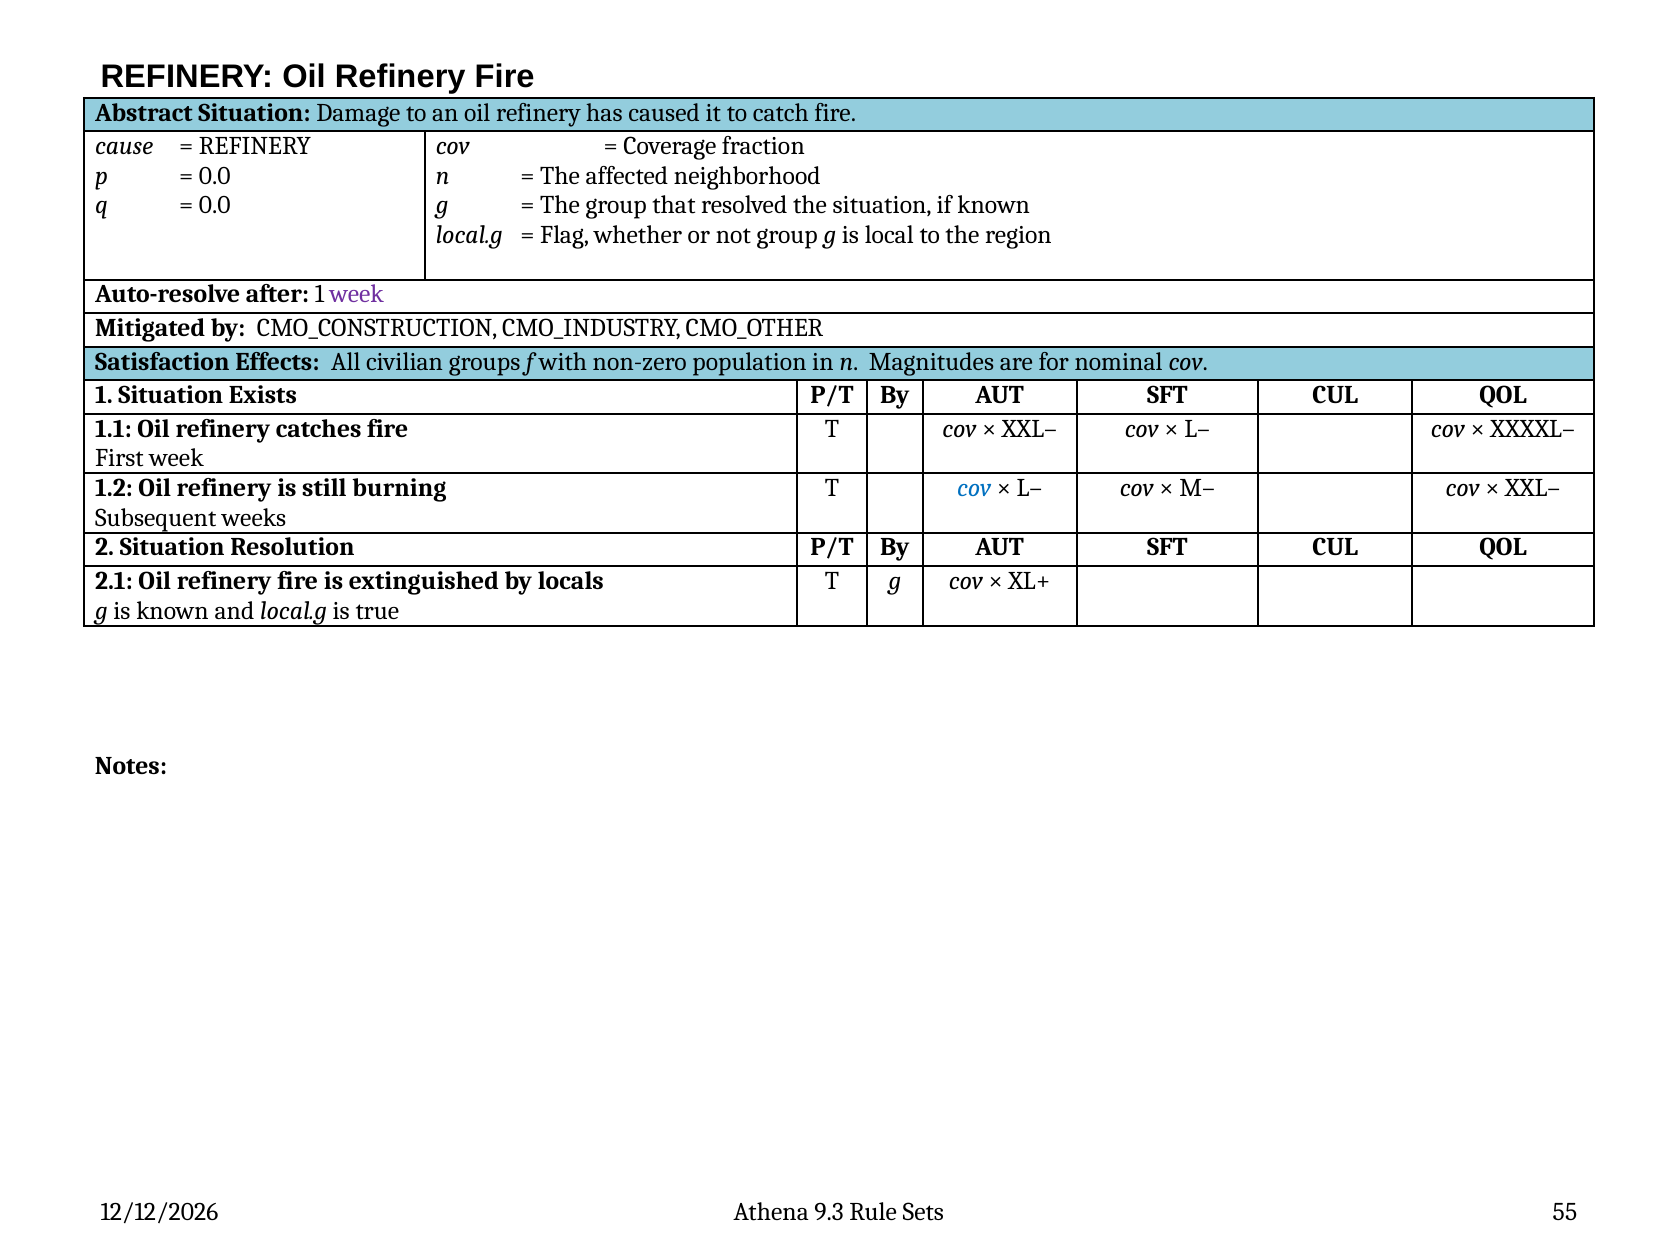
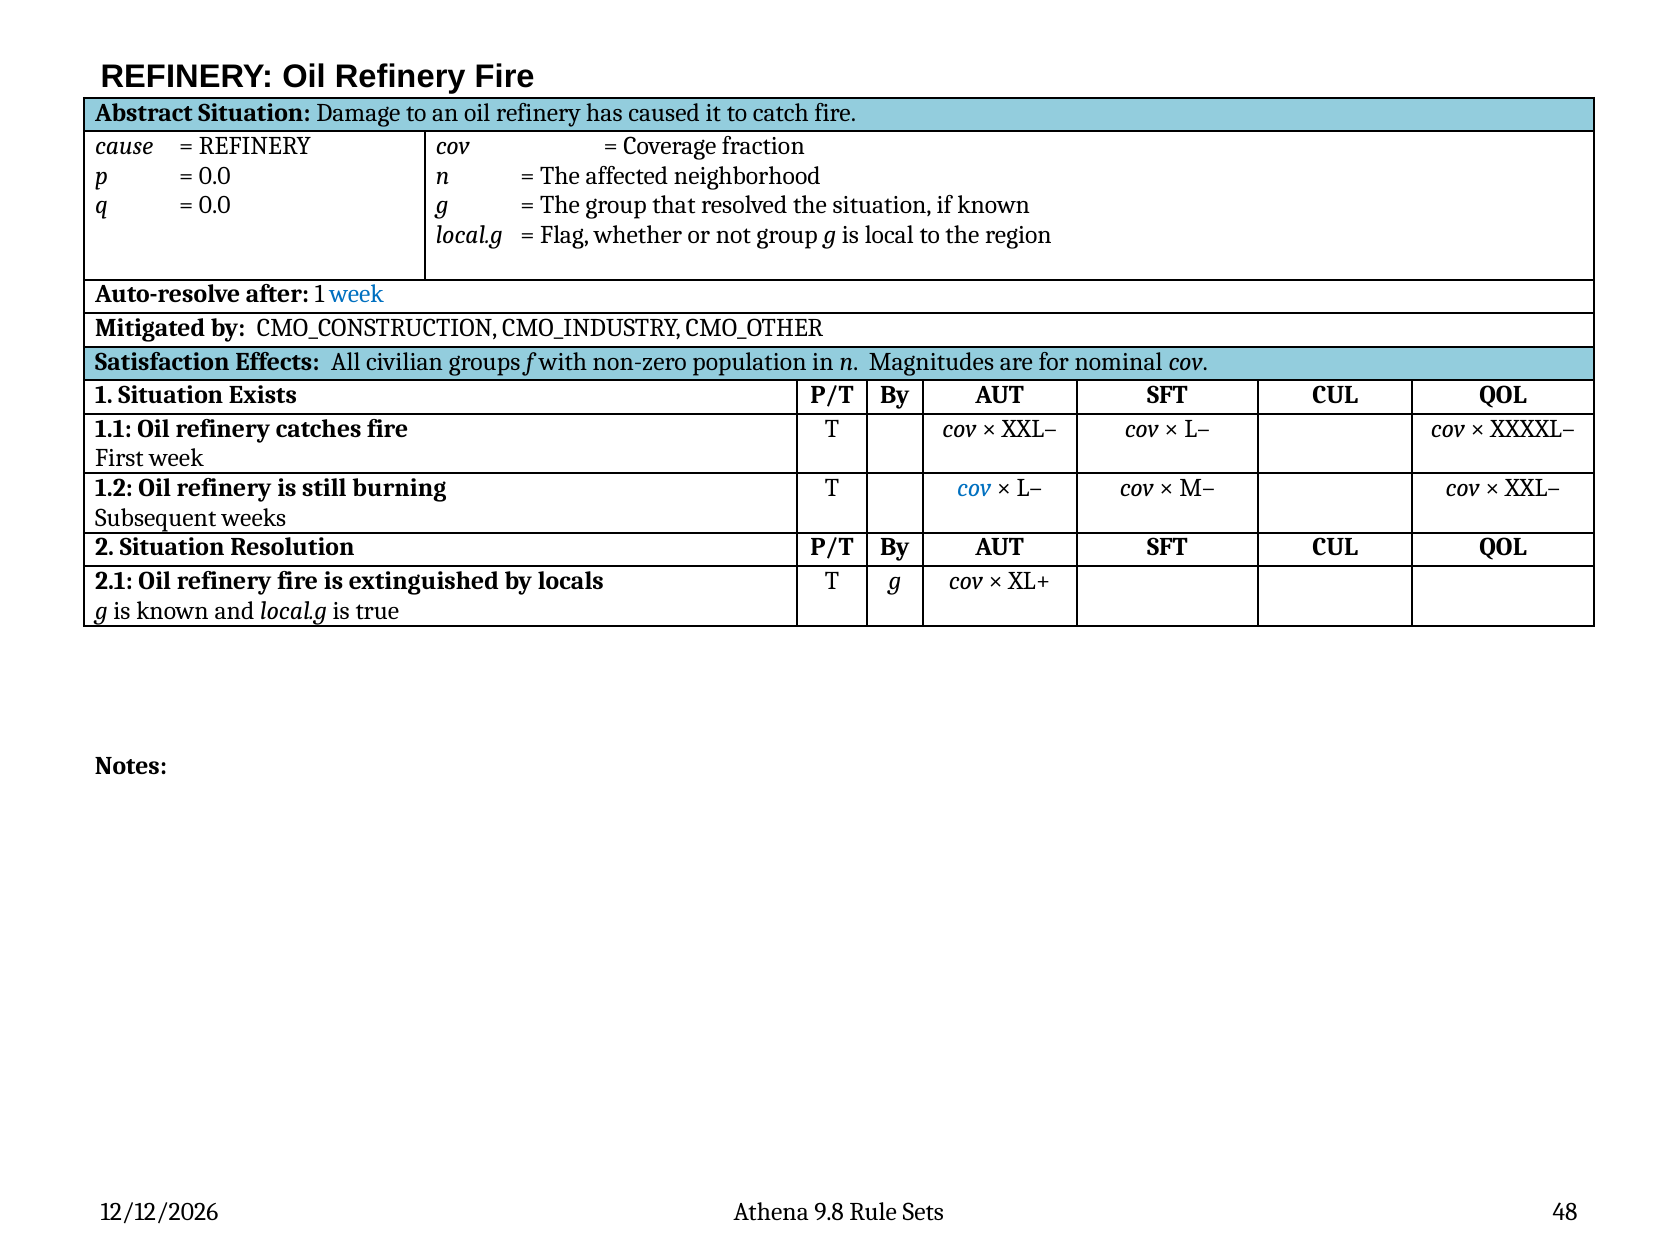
week colour: purple -> blue (357, 295)
9.3: 9.3 -> 9.8 (829, 1213)
55: 55 -> 48 (1565, 1213)
